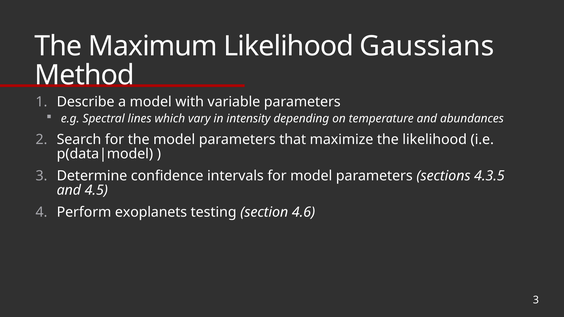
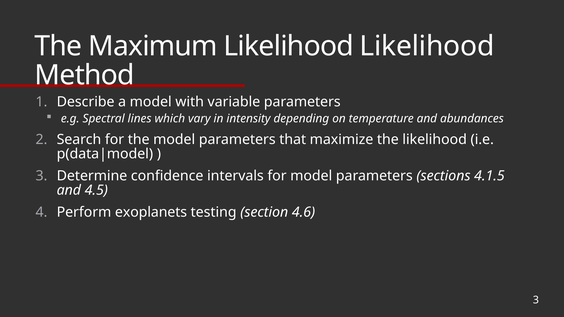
Likelihood Gaussians: Gaussians -> Likelihood (427, 46)
4.3.5: 4.3.5 -> 4.1.5 (489, 176)
